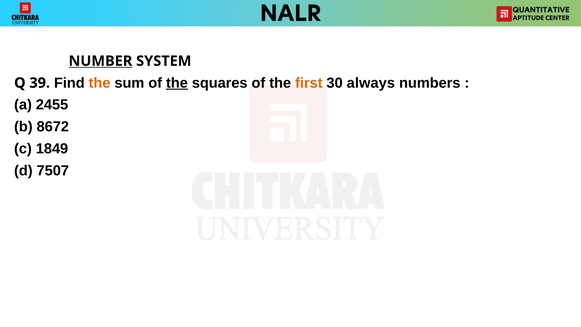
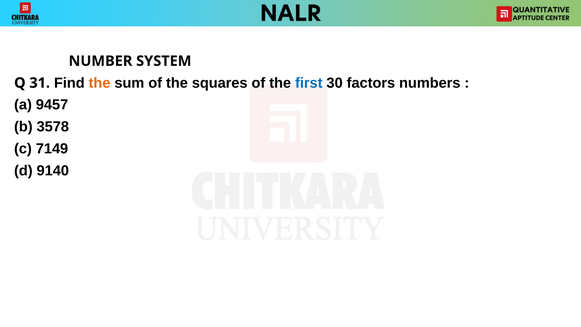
NUMBER underline: present -> none (100, 61)
39: 39 -> 31 (38, 83)
the underline: present -> none (177, 83)
first colour: orange -> blue (309, 83)
always: always -> factors (371, 83)
2455: 2455 -> 9457 (52, 105)
8672: 8672 -> 3578 (53, 127)
1849: 1849 -> 7149 (52, 149)
7507: 7507 -> 9140 (53, 170)
